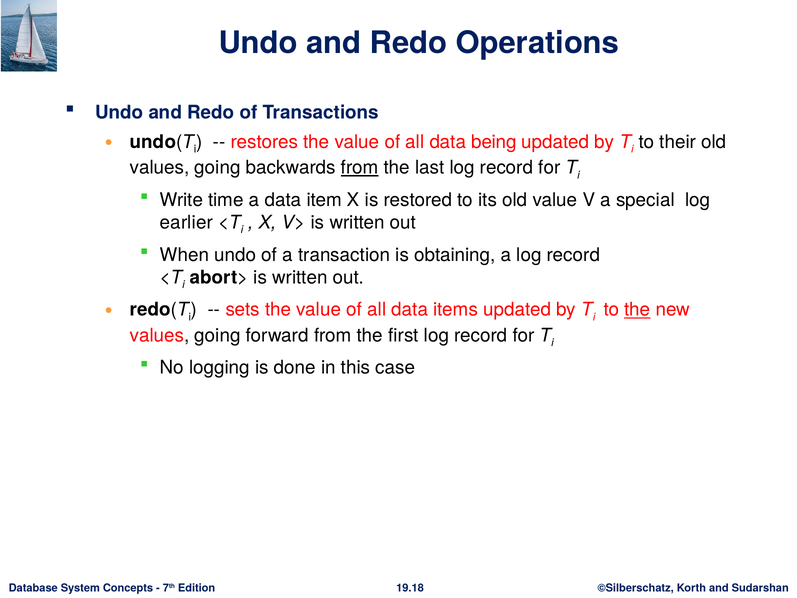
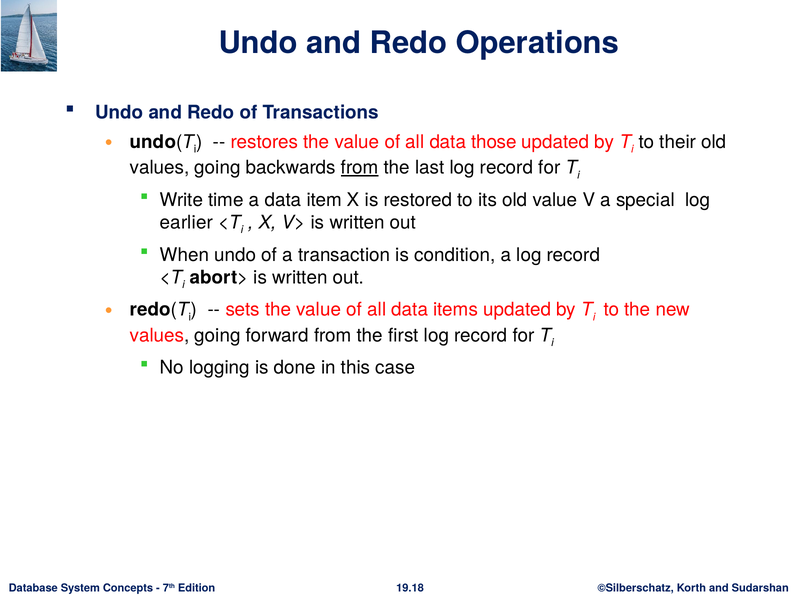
being: being -> those (494, 142)
obtaining: obtaining -> condition (455, 255)
the underline: present -> none (637, 310)
